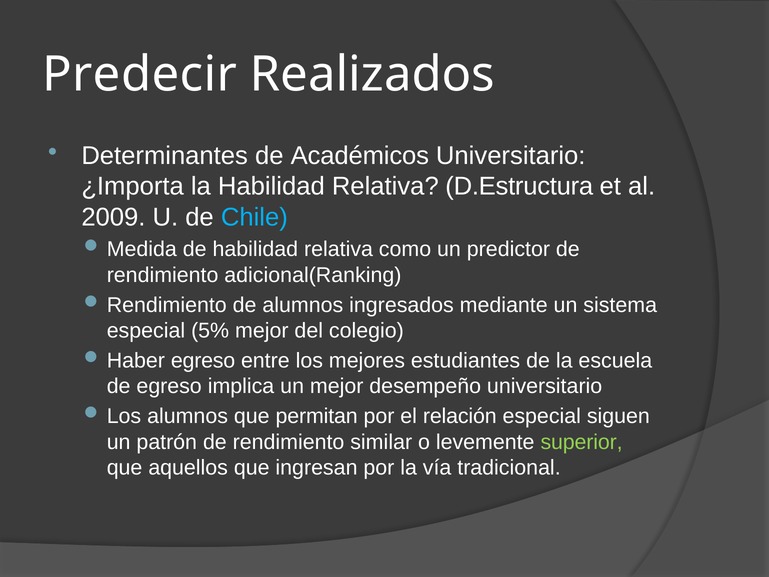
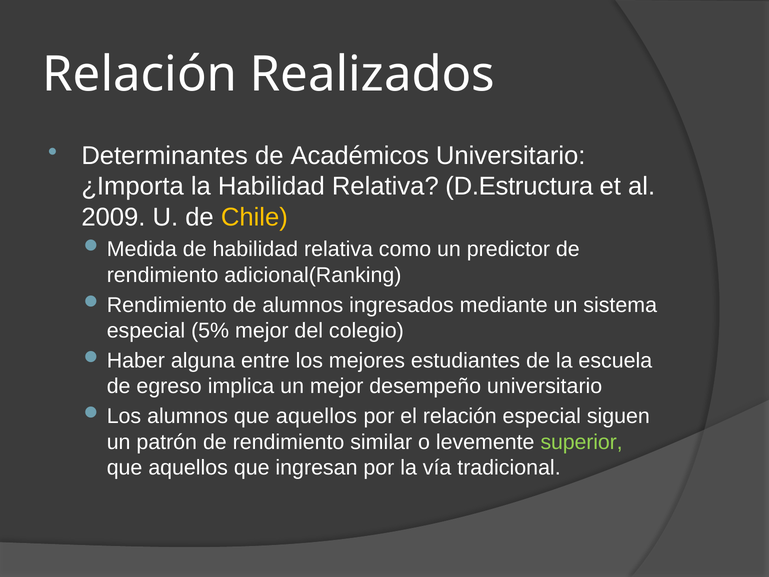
Predecir: Predecir -> Relación (140, 75)
Chile colour: light blue -> yellow (254, 217)
egreso: egreso -> alguna (203, 360)
alumnos que permitan: permitan -> aquellos (316, 416)
